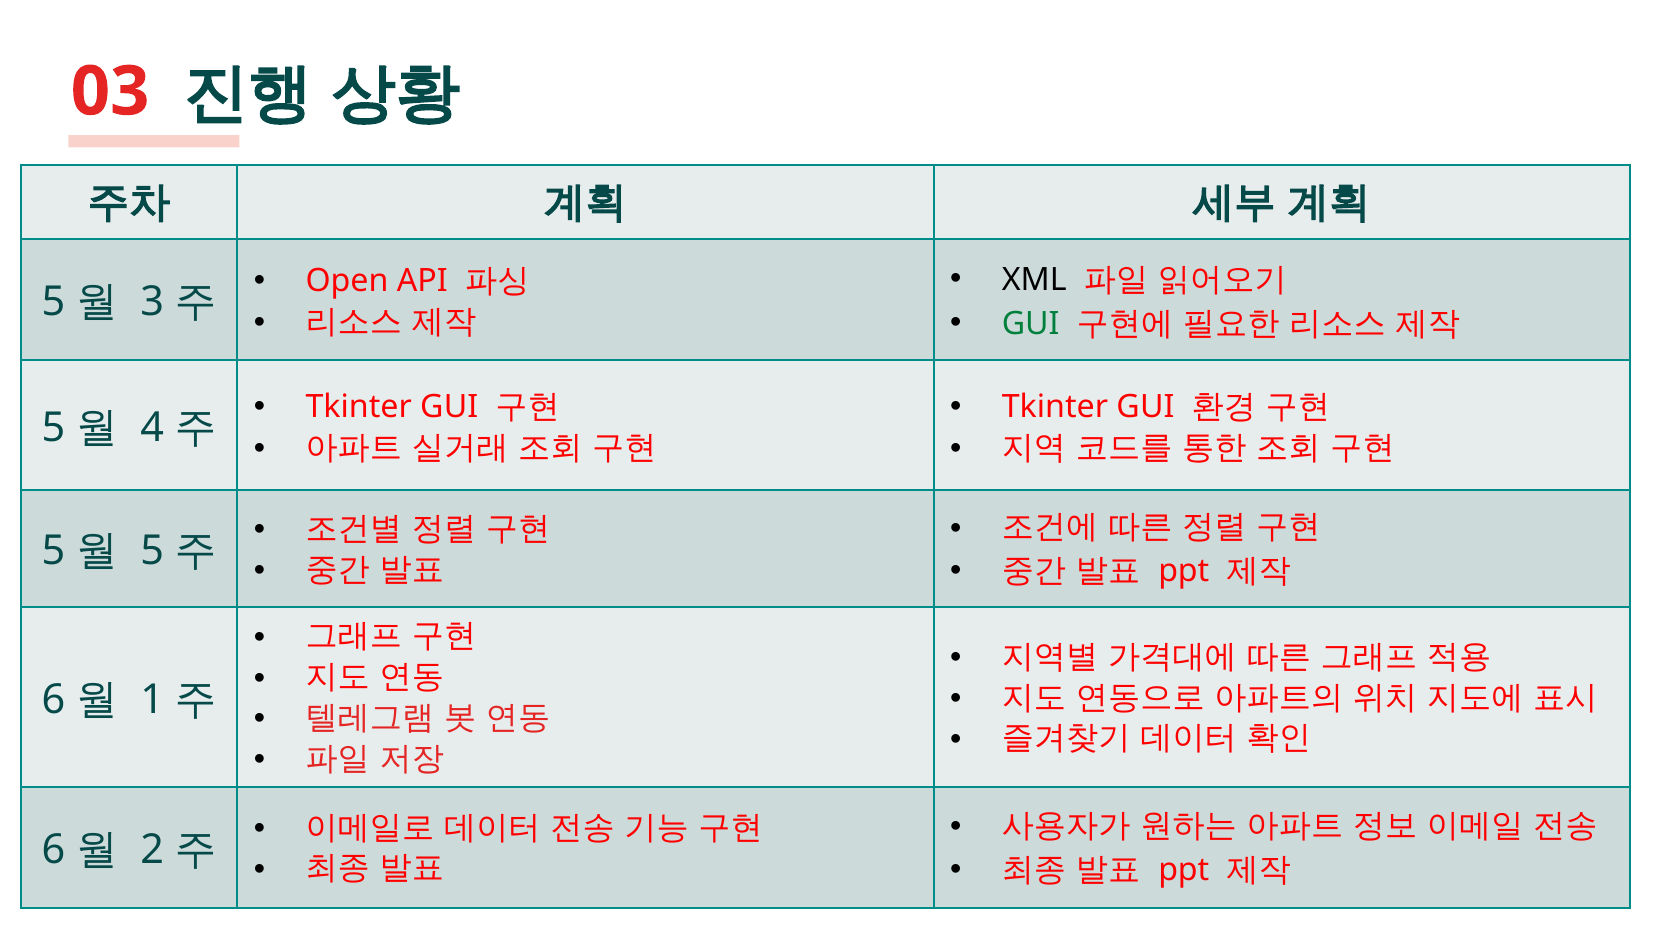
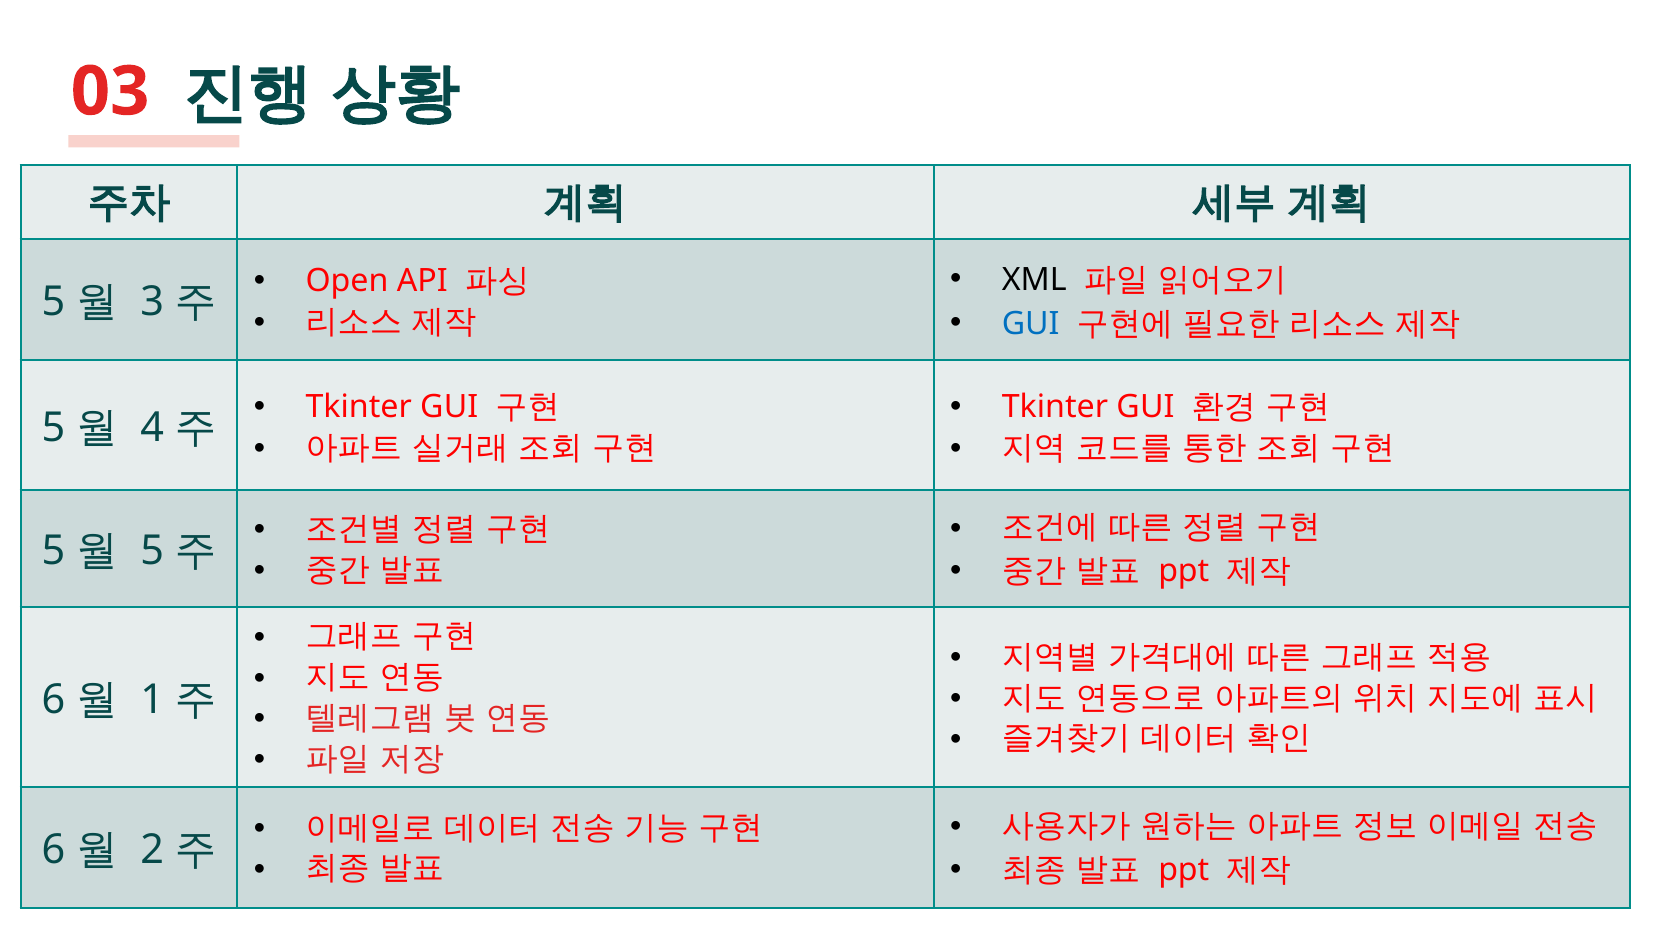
GUI colour: green -> blue (1031, 324)
